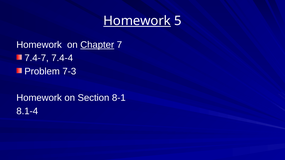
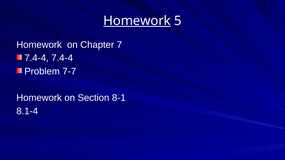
Chapter underline: present -> none (97, 45)
7.4-7: 7.4-7 -> 7.4-4 (37, 58)
7-3: 7-3 -> 7-7 (69, 71)
